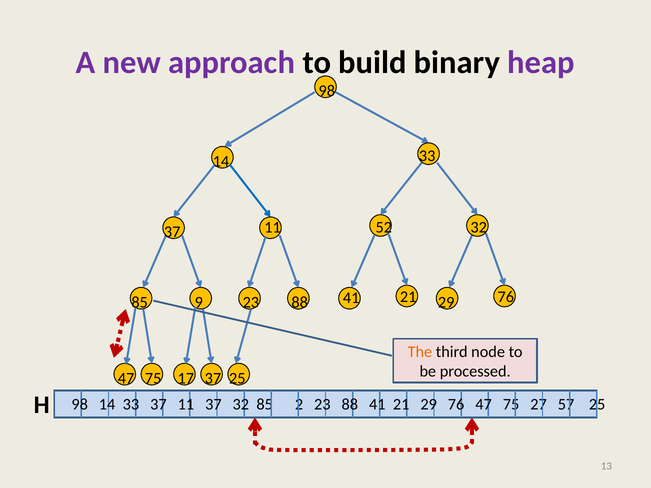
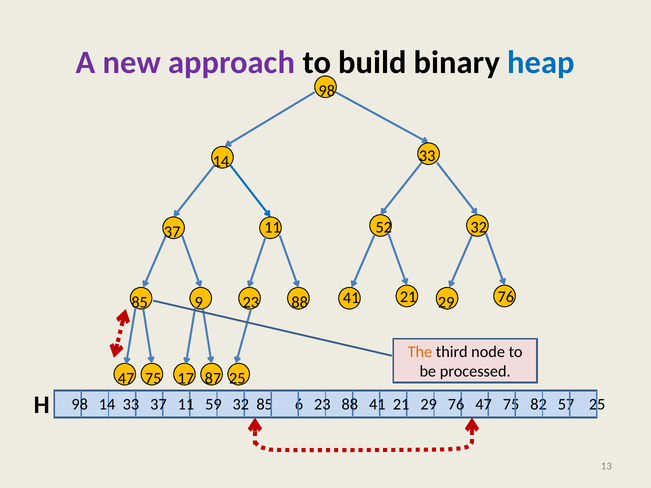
heap colour: purple -> blue (541, 63)
17 37: 37 -> 87 (213, 378)
11 37: 37 -> 59 (213, 405)
2: 2 -> 6 (299, 405)
27: 27 -> 82 (539, 405)
